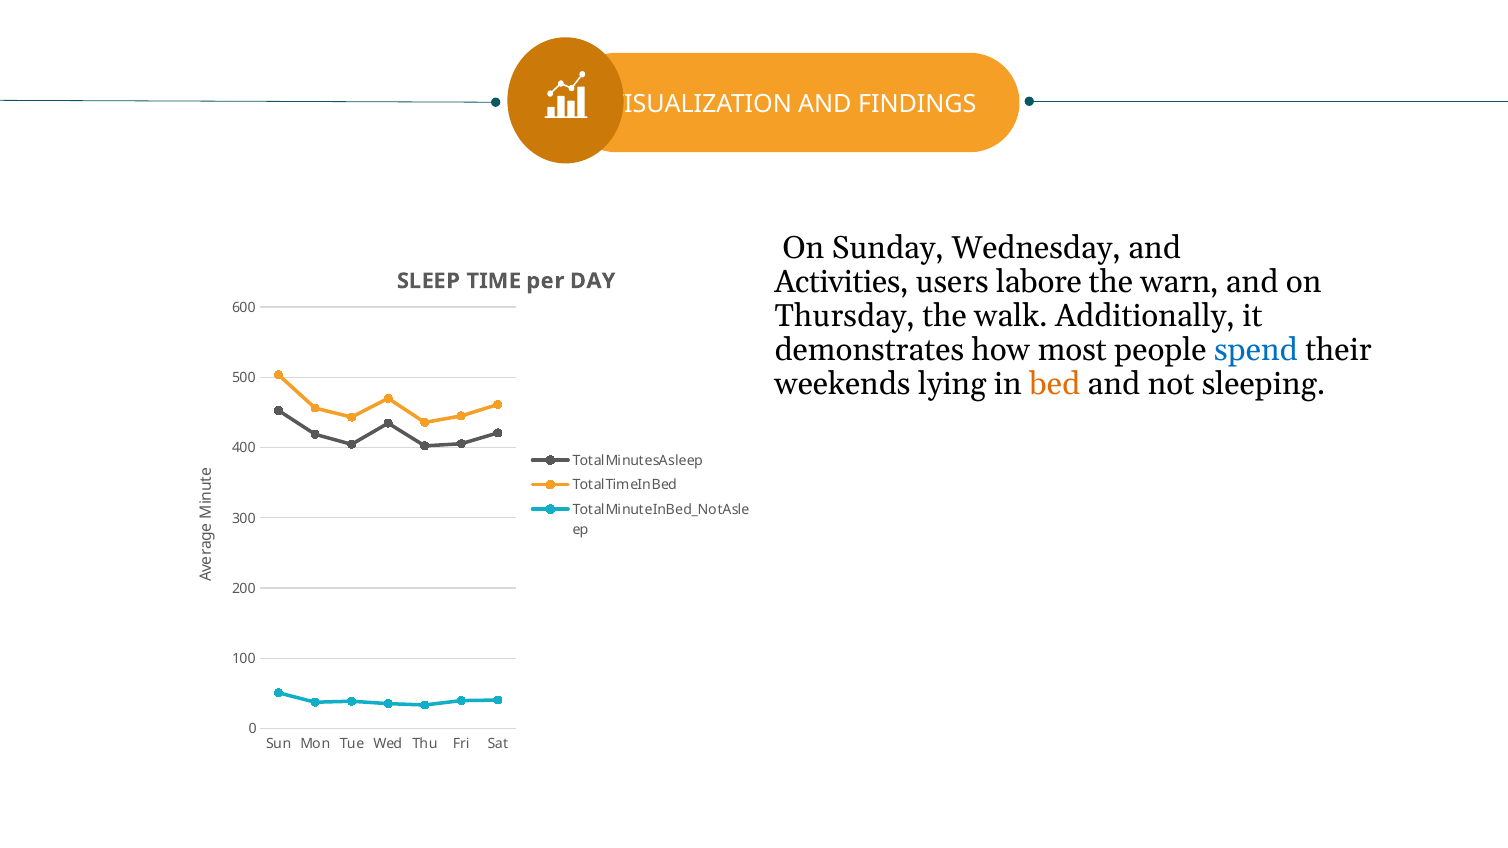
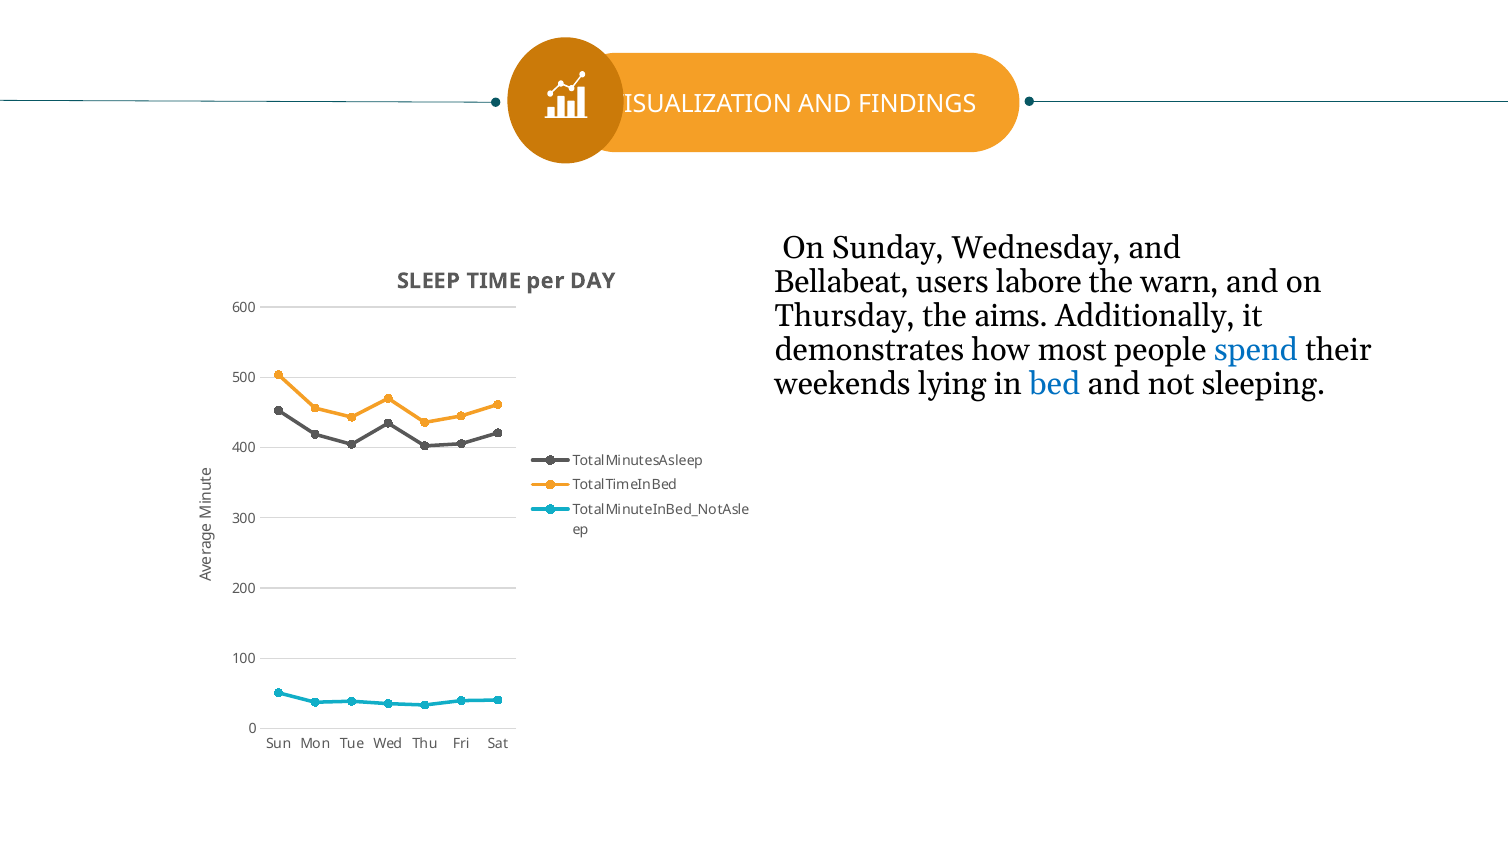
Activities: Activities -> Bellabeat (841, 282)
walk: walk -> aims (1011, 316)
bed colour: orange -> blue (1055, 384)
